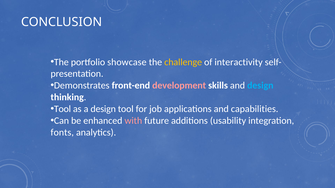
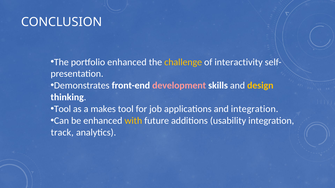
portfolio showcase: showcase -> enhanced (127, 62)
design colour: light blue -> yellow (260, 86)
a design: design -> makes (103, 109)
and capabilities: capabilities -> integration (255, 109)
with colour: pink -> yellow (133, 121)
fonts: fonts -> track (62, 133)
